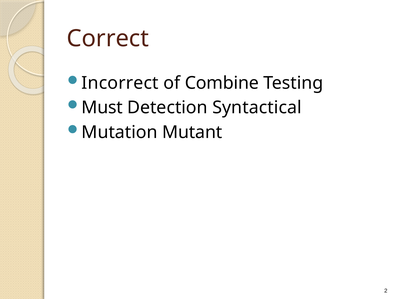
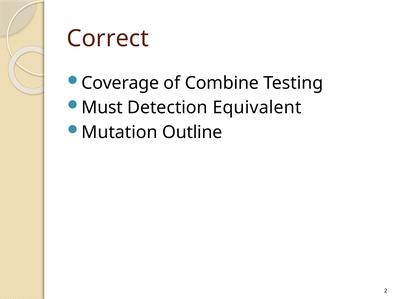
Incorrect: Incorrect -> Coverage (120, 83)
Syntactical: Syntactical -> Equivalent (257, 108)
Mutant: Mutant -> Outline (192, 132)
